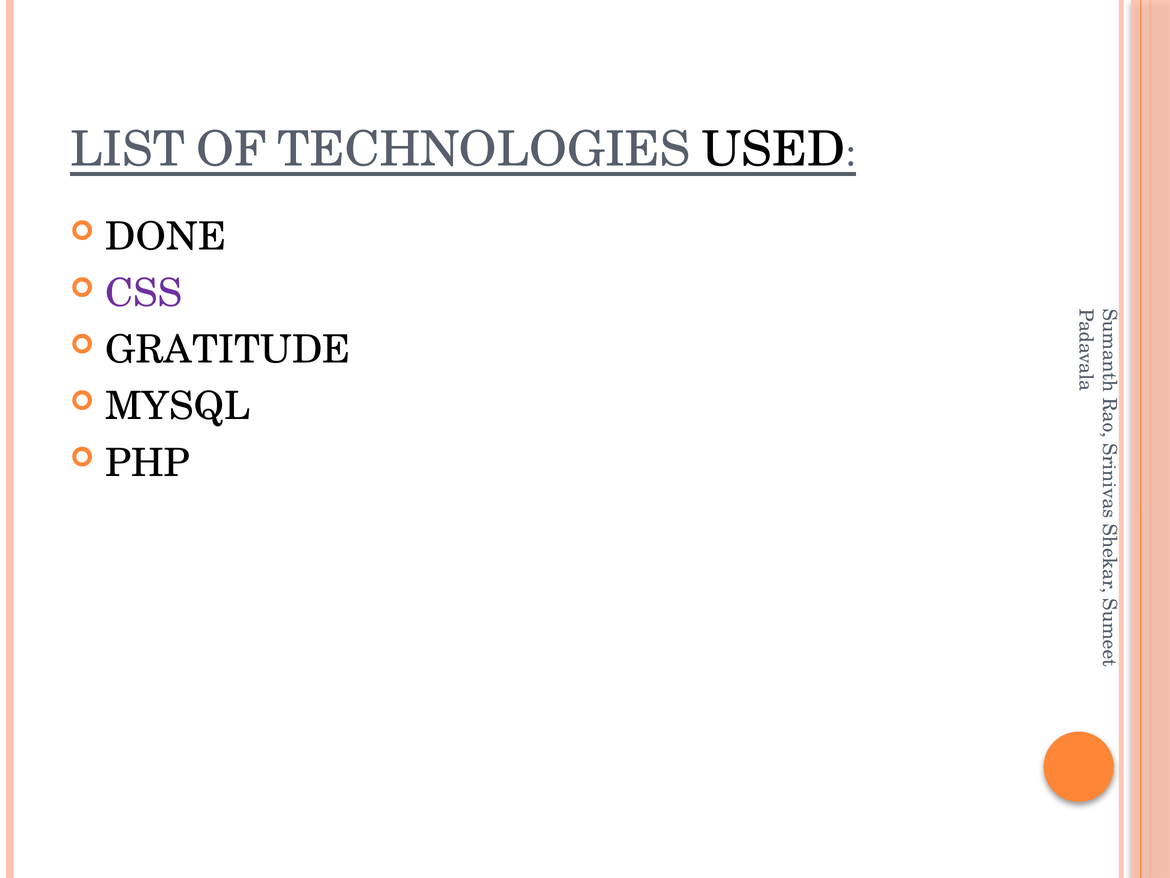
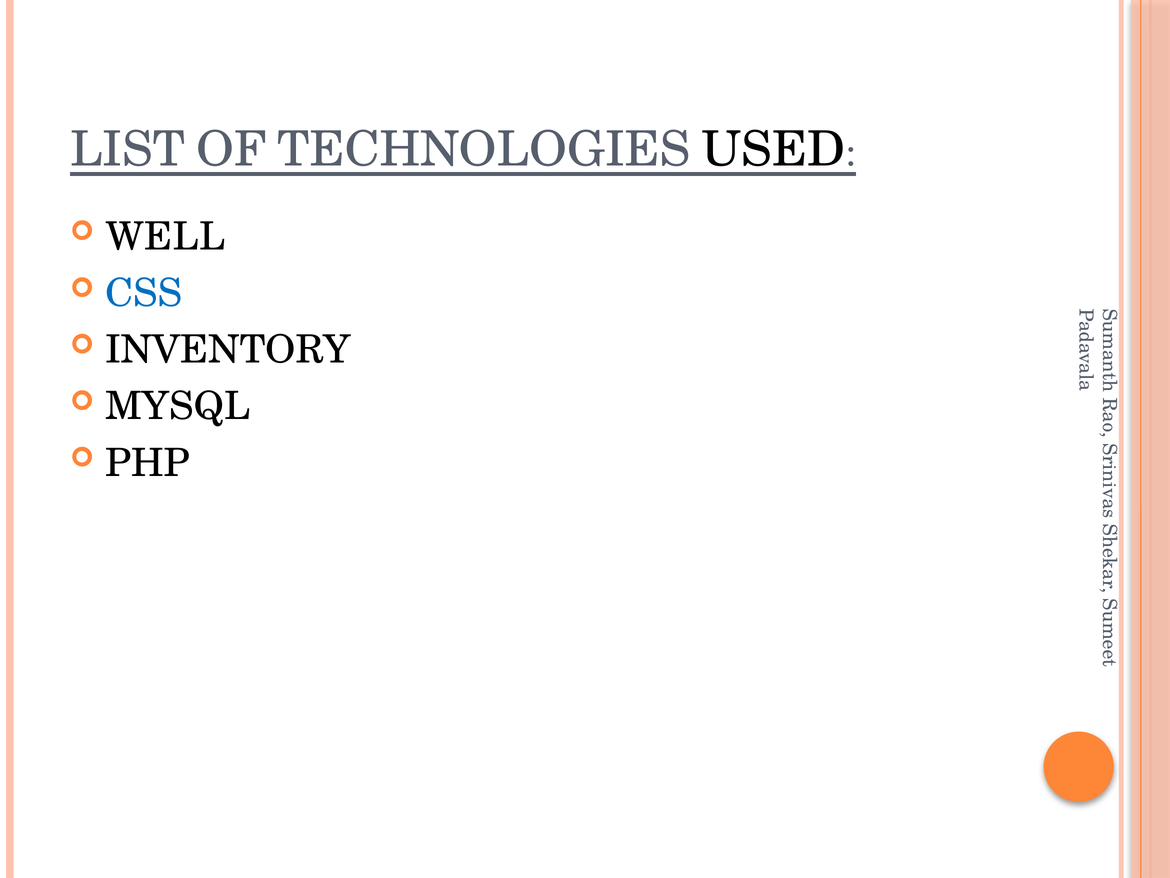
DONE: DONE -> WELL (166, 237)
CSS colour: purple -> blue (144, 293)
GRATITUDE: GRATITUDE -> INVENTORY (228, 350)
